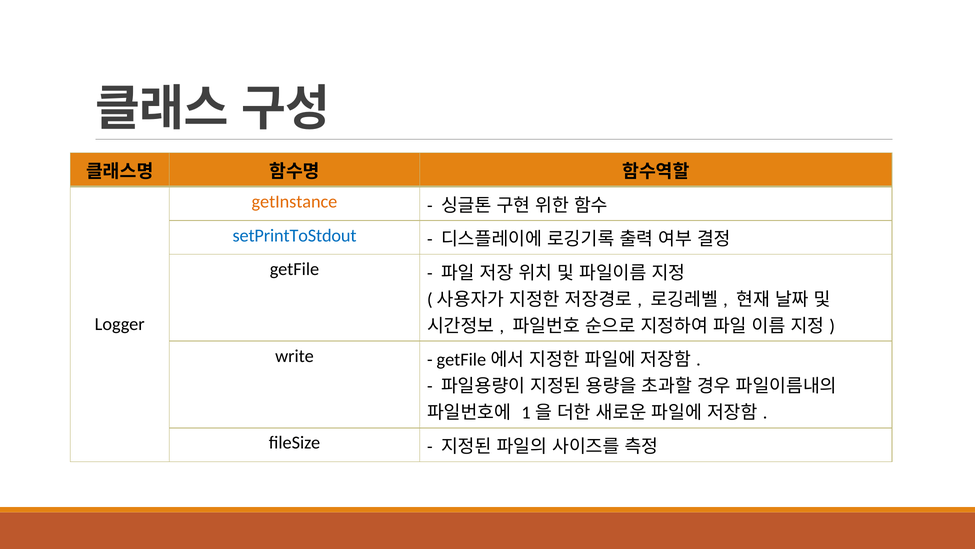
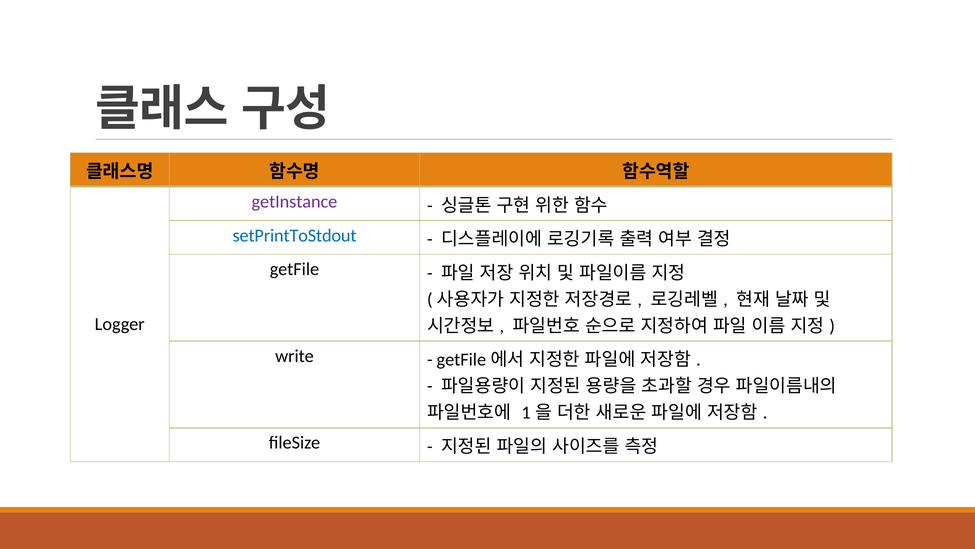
getInstance colour: orange -> purple (294, 201)
